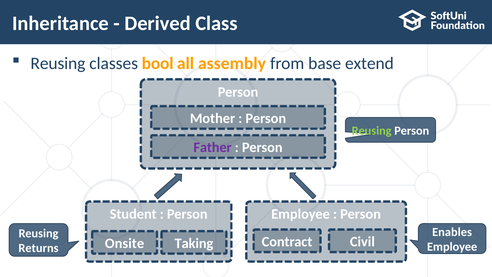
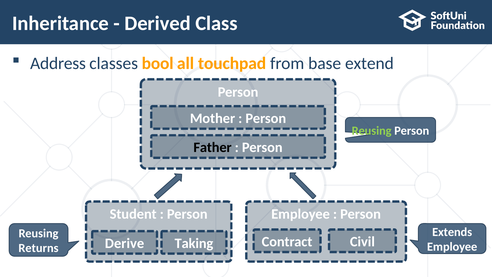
Reusing: Reusing -> Address (58, 63)
assembly: assembly -> touchpad (232, 63)
Father colour: purple -> black (213, 147)
Enables: Enables -> Extends (452, 232)
Onsite: Onsite -> Derive (125, 243)
